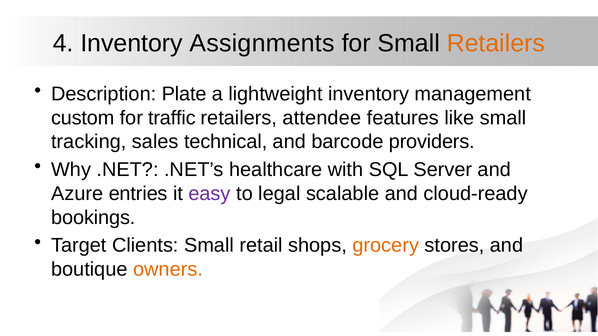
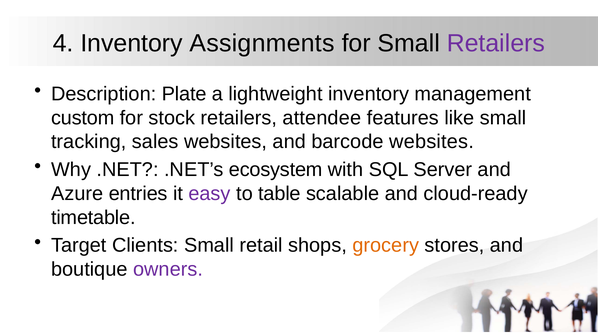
Retailers colour: orange -> purple (496, 43)
traffic: traffic -> stock (172, 118)
sales technical: technical -> websites (226, 142)
barcode providers: providers -> websites (432, 142)
healthcare: healthcare -> ecosystem (276, 170)
legal: legal -> table (279, 194)
bookings: bookings -> timetable (93, 218)
owners colour: orange -> purple (168, 270)
